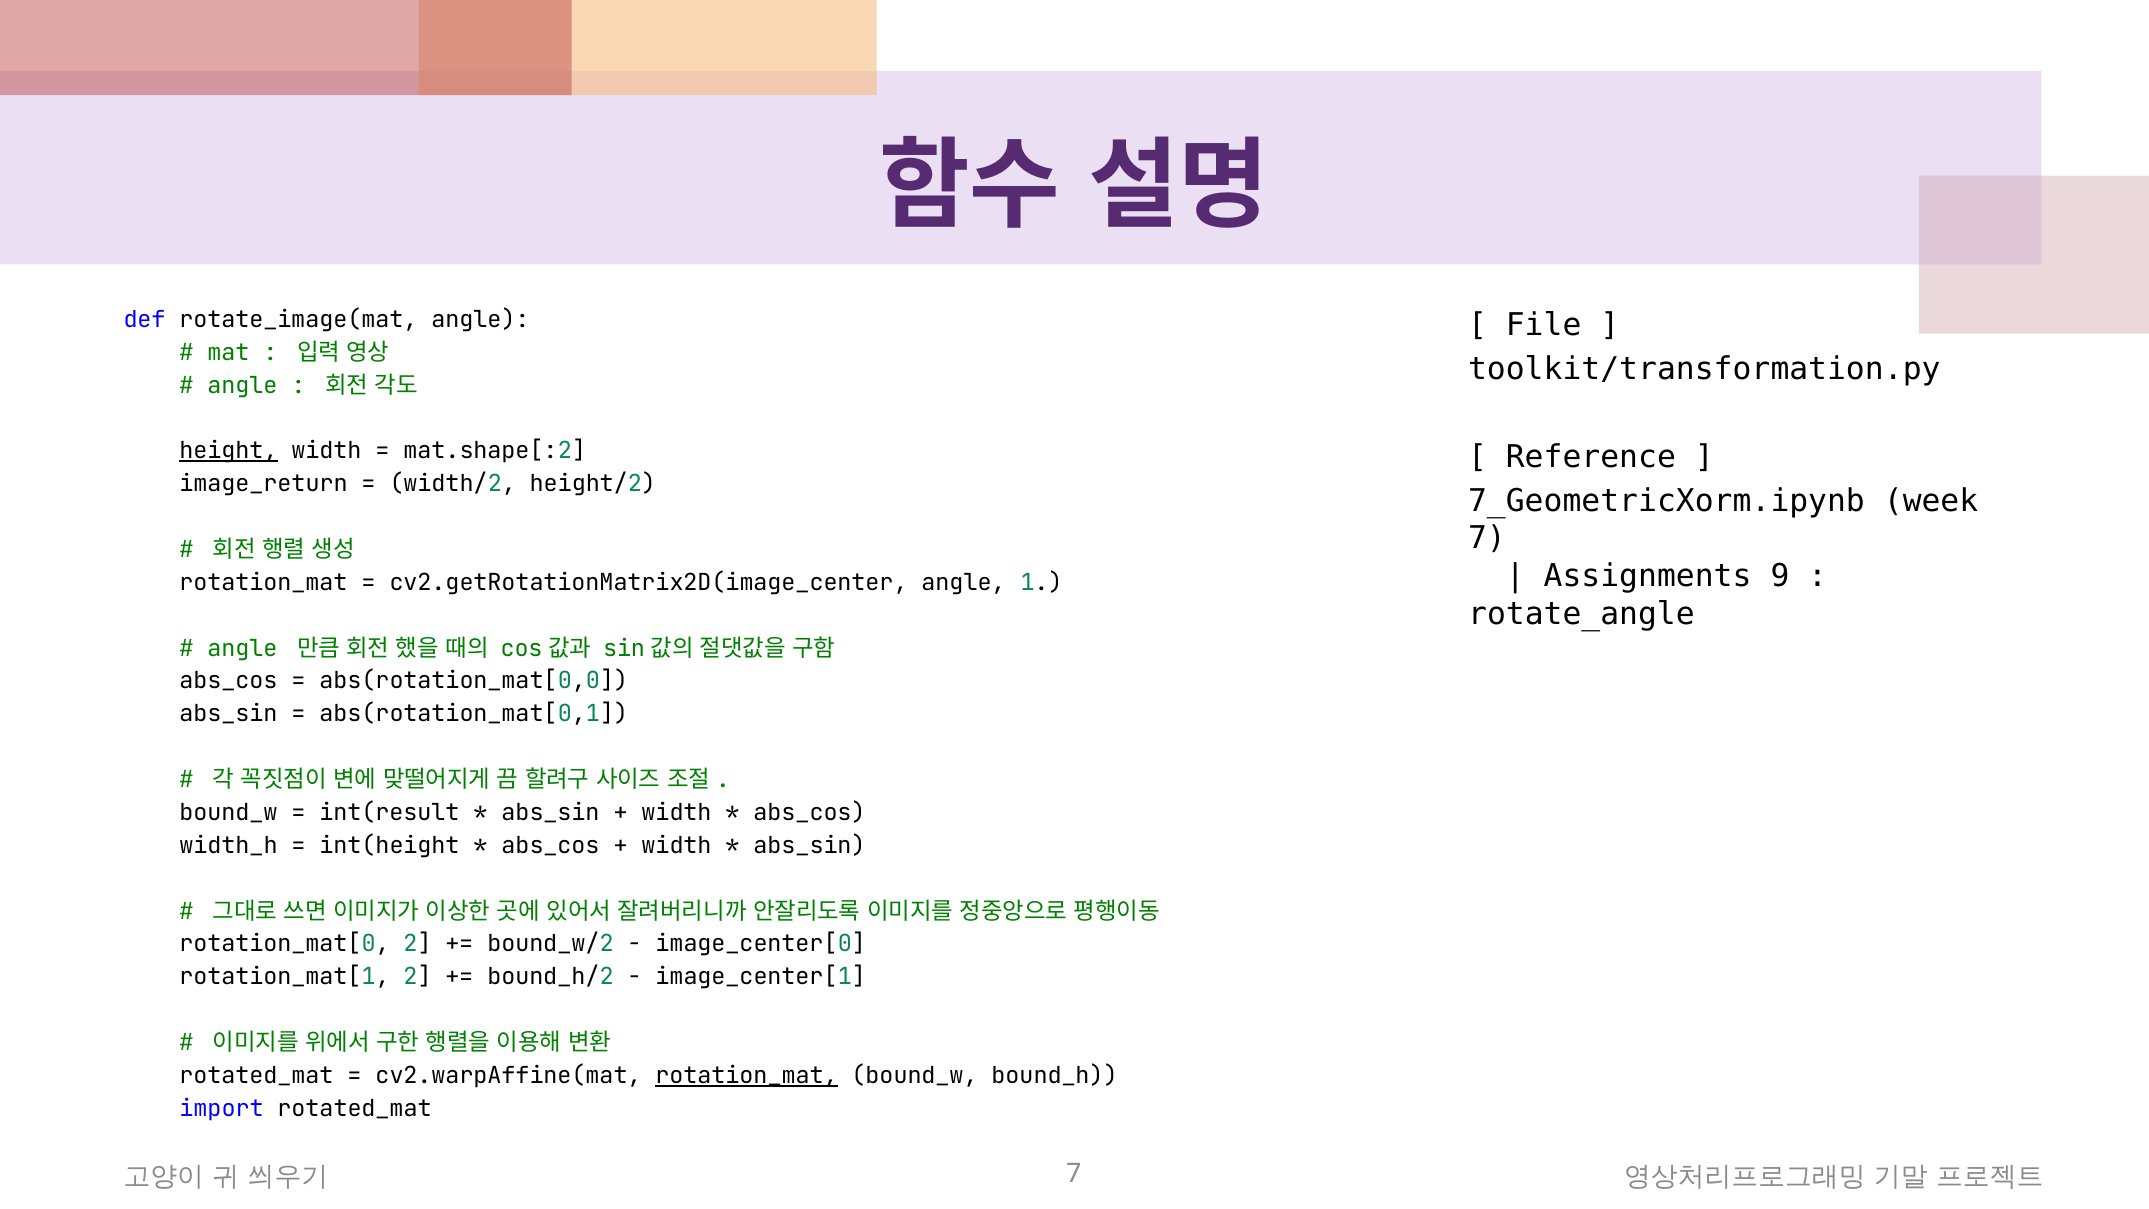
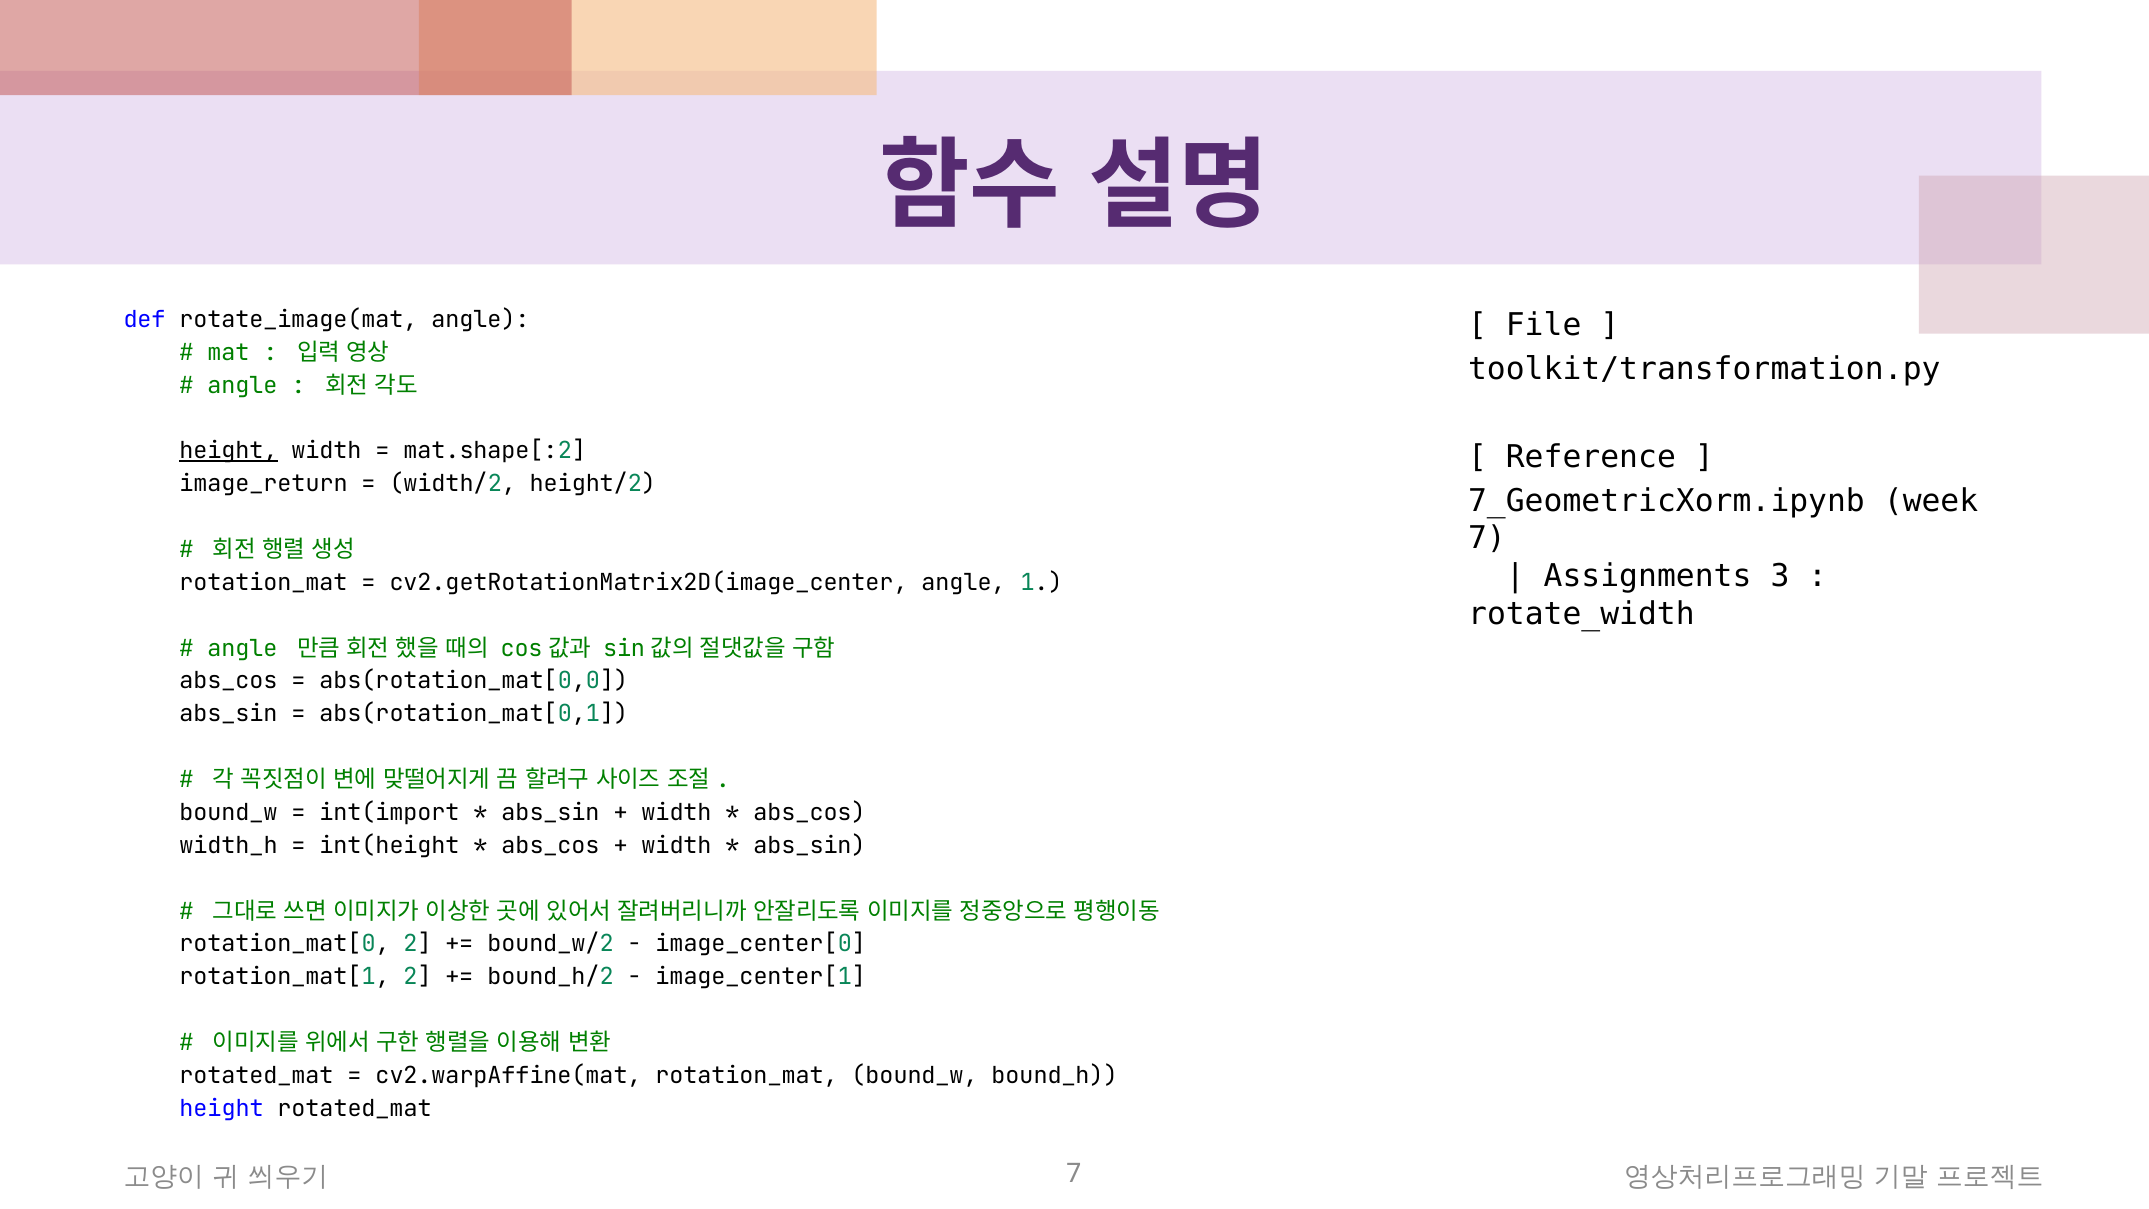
9: 9 -> 3 (1780, 576)
rotate_angle: rotate_angle -> rotate_width (1581, 614)
int(result: int(result -> int(import (389, 813)
rotation_mat underline: present -> none (747, 1076)
import: import -> height (222, 1108)
